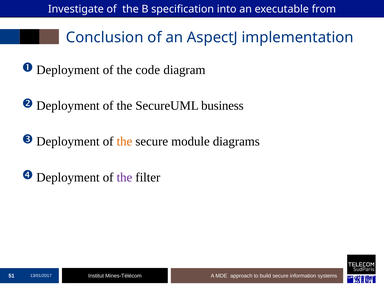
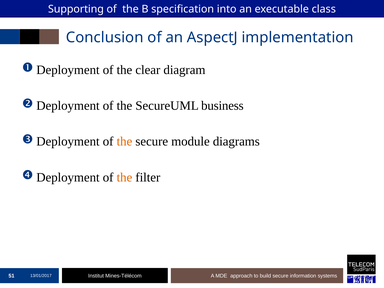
Investigate: Investigate -> Supporting (76, 9)
from: from -> class (324, 9)
code: code -> clear (148, 70)
the colour: purple -> orange (124, 177)
